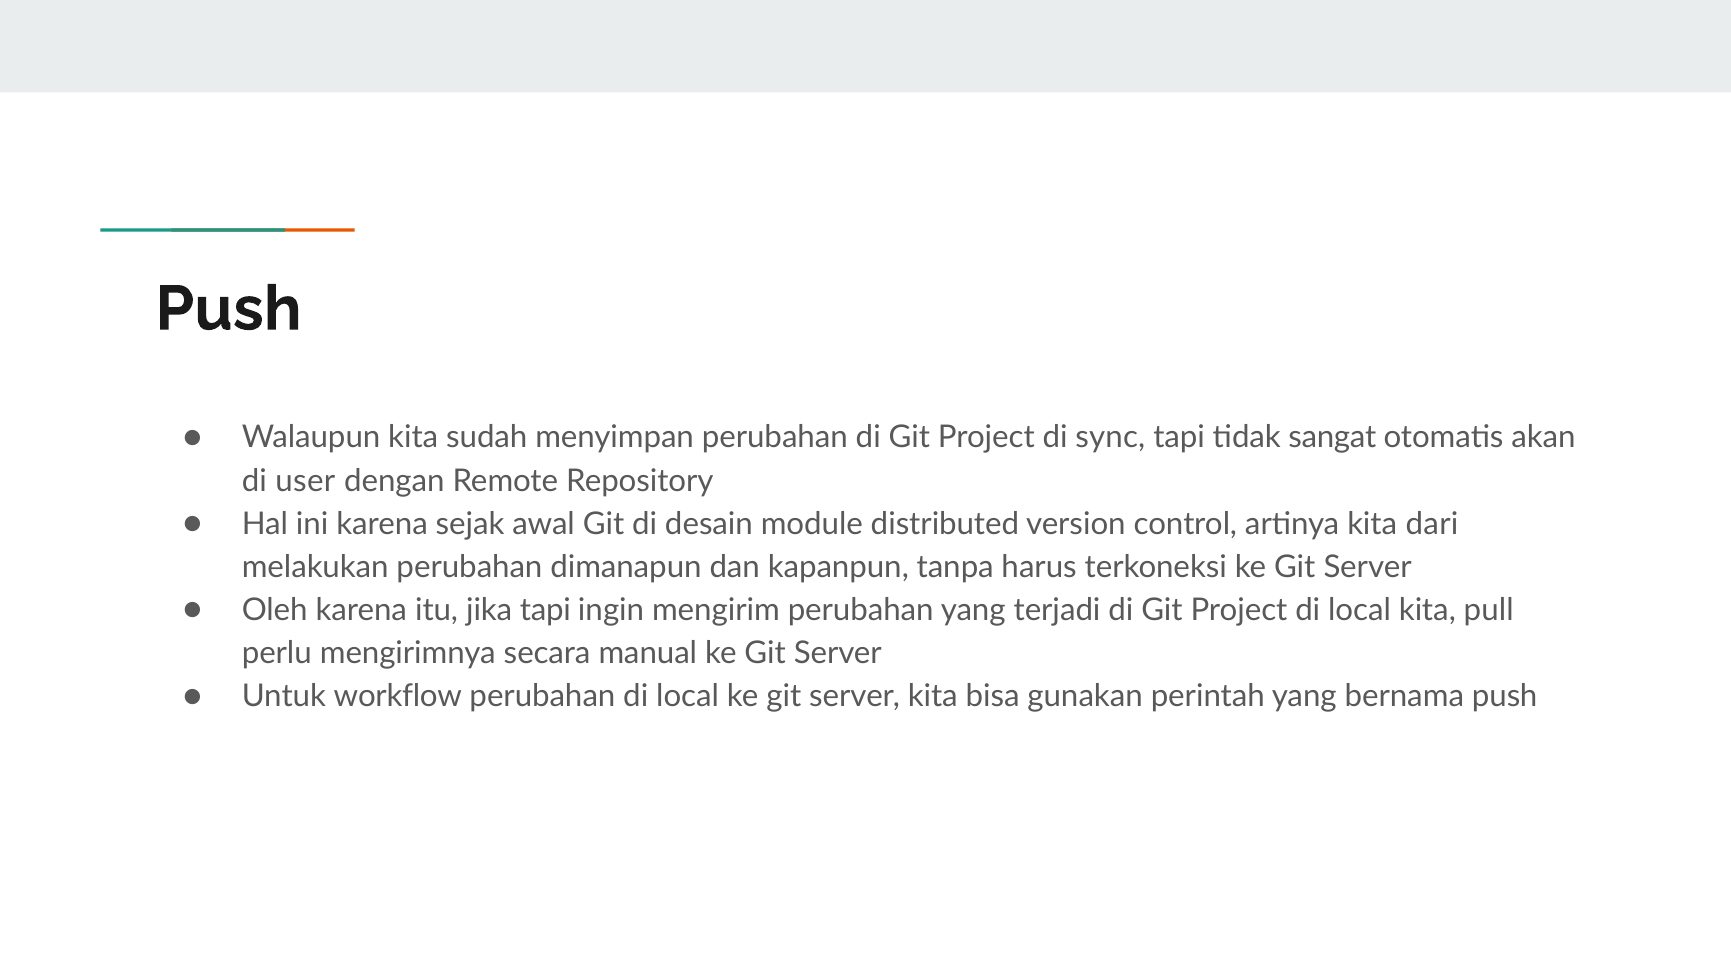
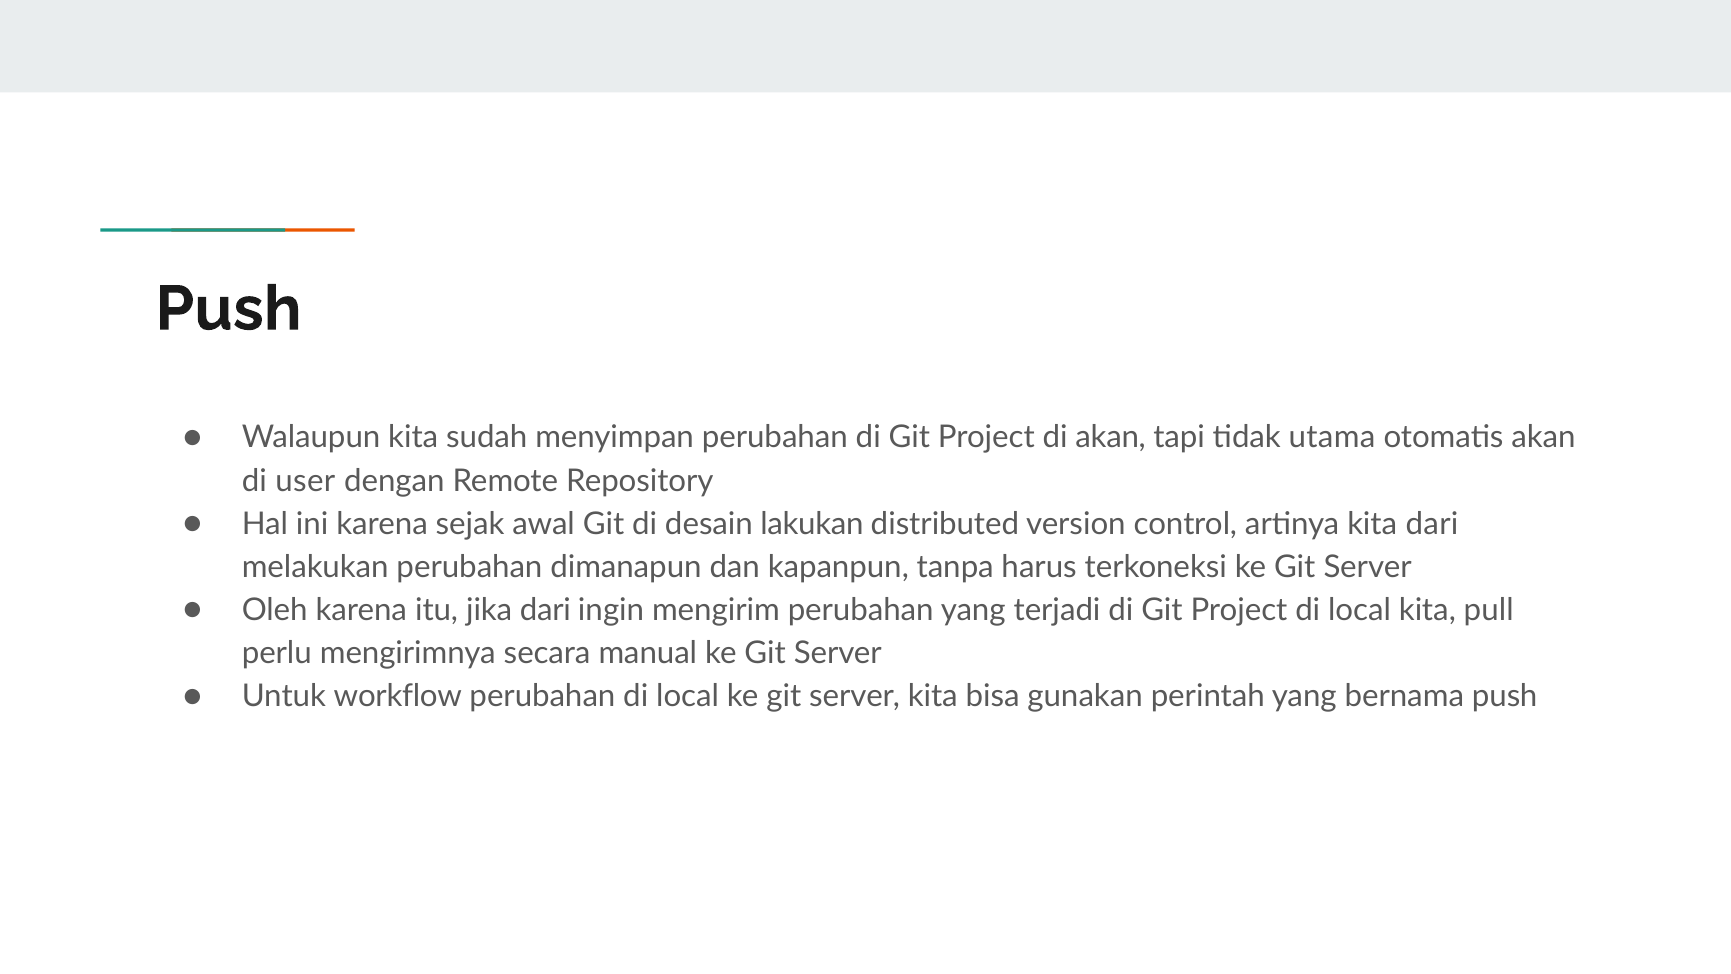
di sync: sync -> akan (1111, 437)
sangat: sangat -> utama (1332, 437)
module: module -> lakukan (812, 524)
jika tapi: tapi -> dari (545, 610)
